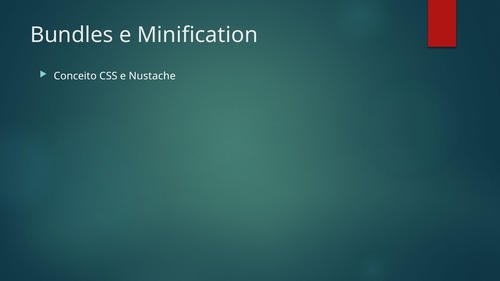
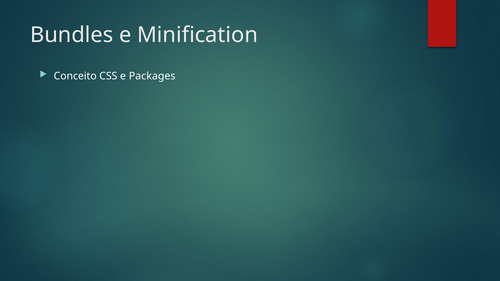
Nustache: Nustache -> Packages (152, 76)
